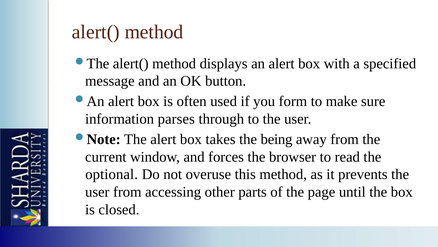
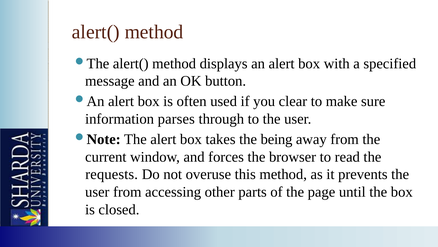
form: form -> clear (293, 101)
optional: optional -> requests (112, 174)
